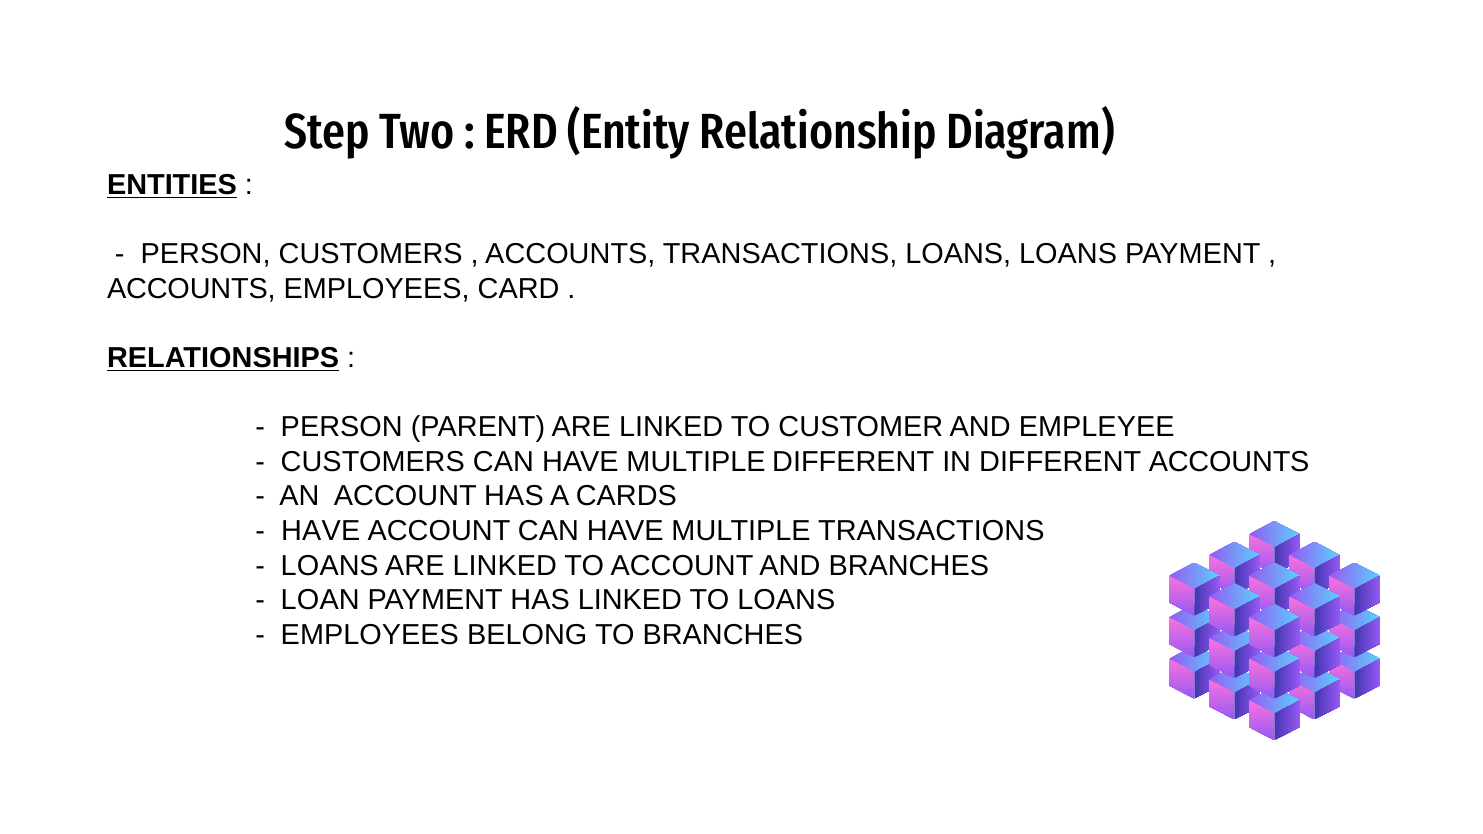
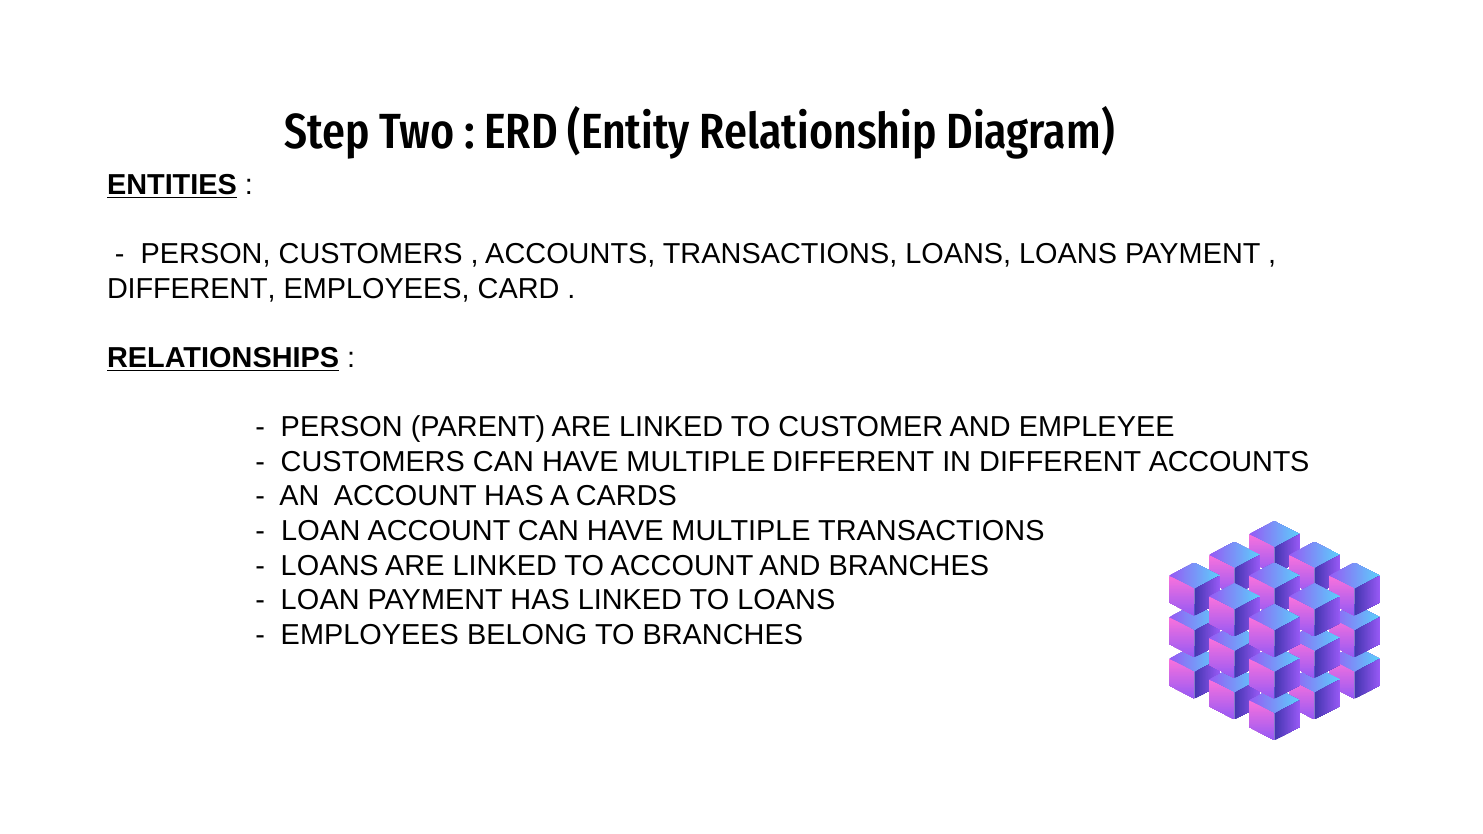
ACCOUNTS: ACCOUNTS -> DIFFERENT (191, 289)
HAVE: HAVE -> LOAN (321, 531)
